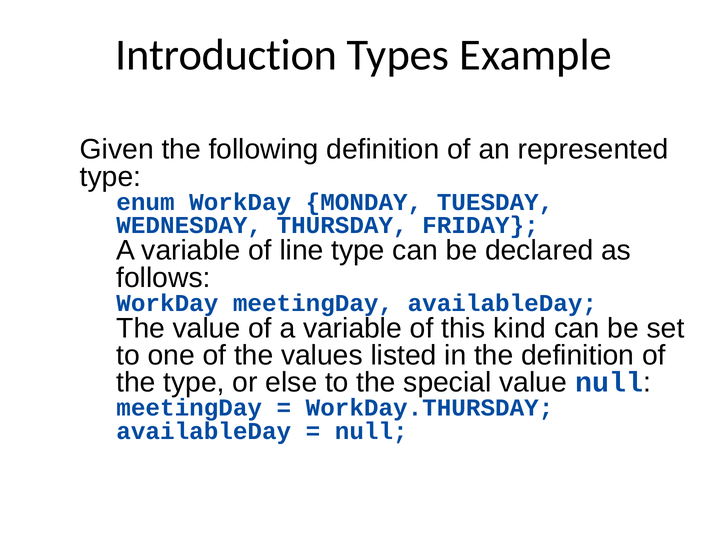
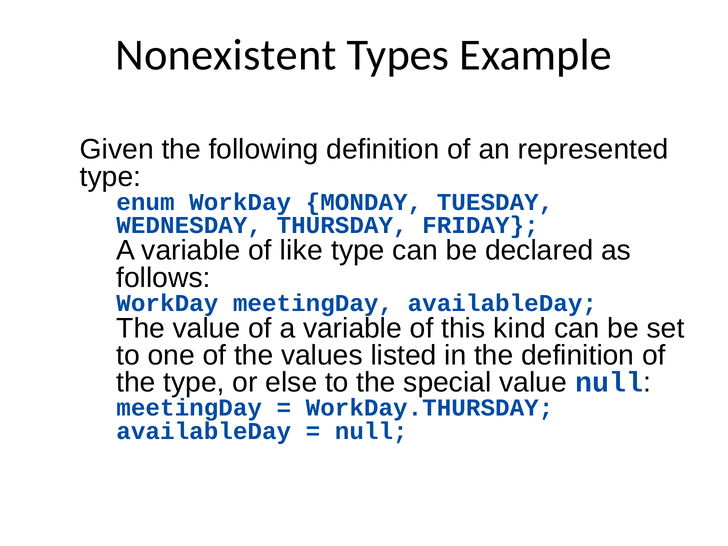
Introduction: Introduction -> Nonexistent (226, 55)
line: line -> like (301, 250)
